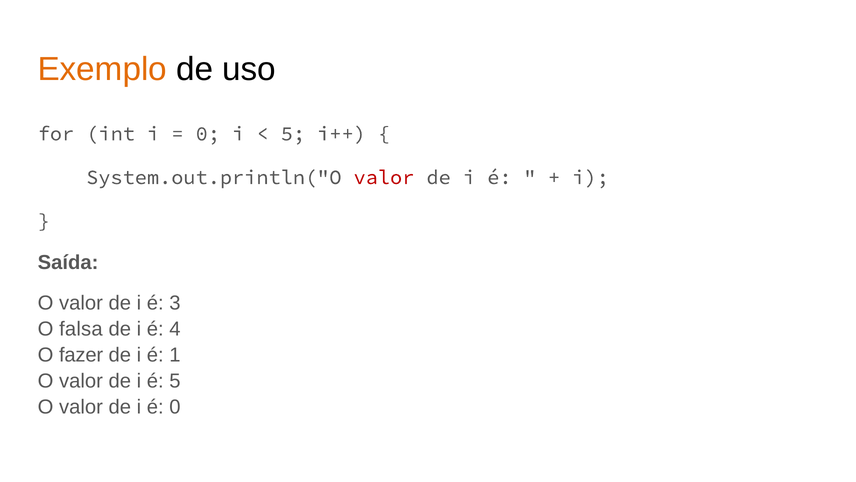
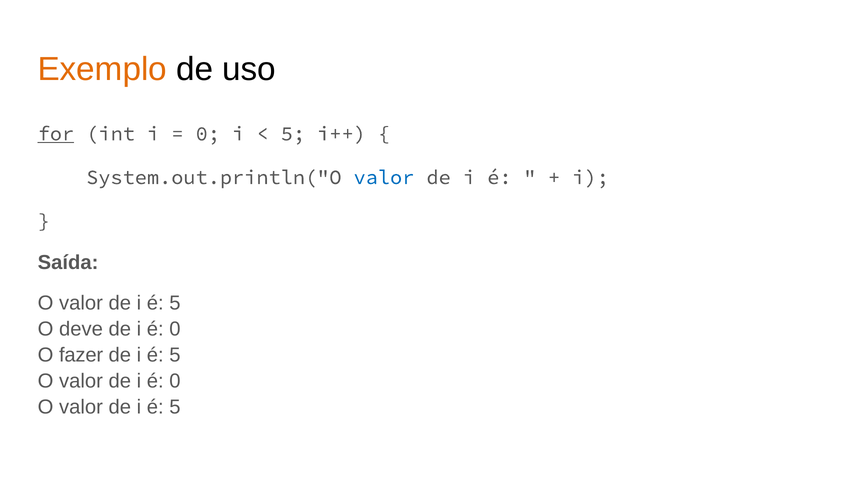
for underline: none -> present (56, 134)
valor colour: red -> blue (384, 177)
3: 3 -> 5 (175, 303)
falsa: falsa -> deve (81, 329)
4: 4 -> 0 (175, 329)
1: 1 -> 5 (175, 355)
5: 5 -> 0 (175, 381)
0: 0 -> 5 (175, 407)
